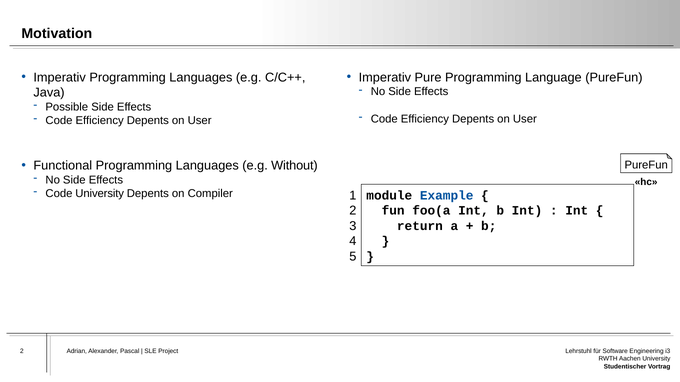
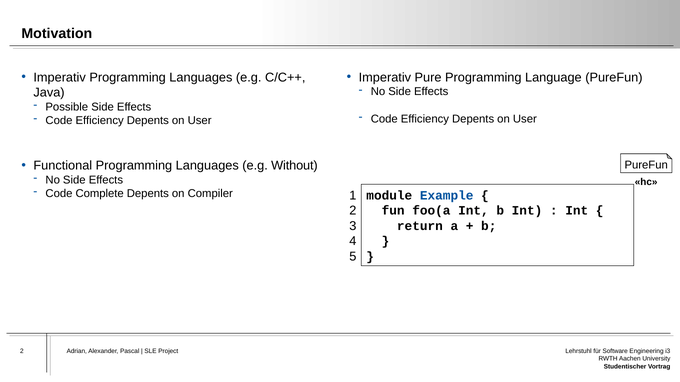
Code University: University -> Complete (100, 194)
